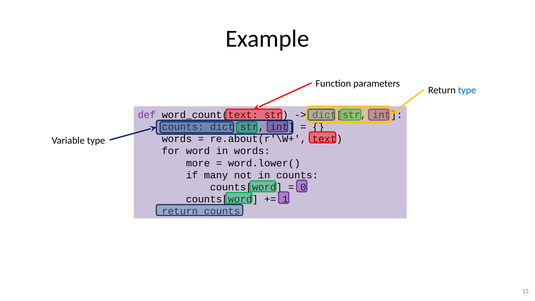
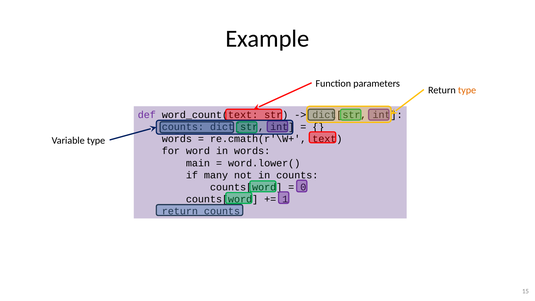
type colour: blue -> orange (467, 90)
re.about(r'\W+: re.about(r'\W+ -> re.cmath(r'\W+ (258, 139)
more: more -> main (198, 163)
